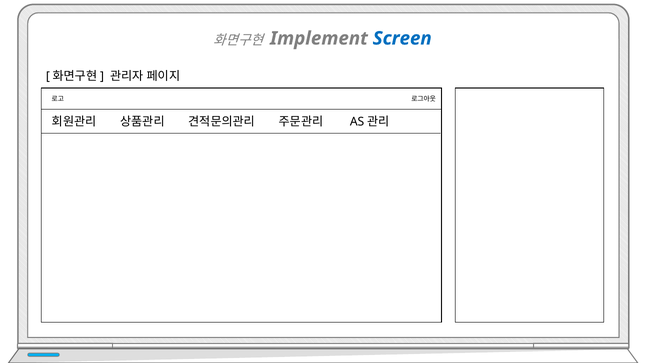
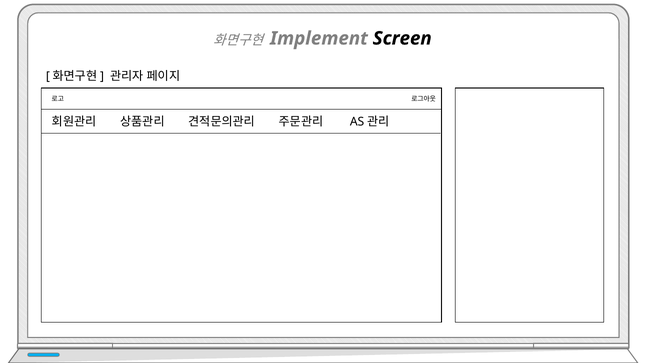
Screen colour: blue -> black (402, 38)
